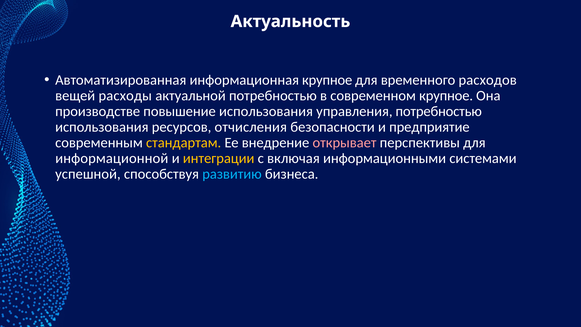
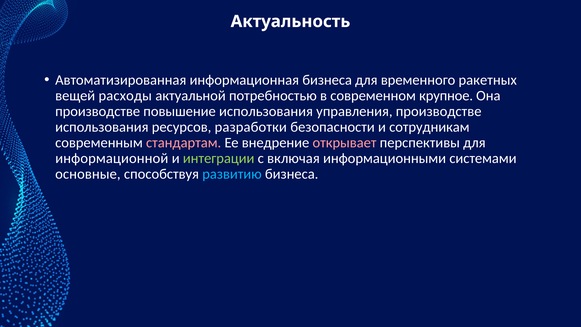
информационная крупное: крупное -> бизнеса (327, 80)
расходов: расходов -> ракетных (488, 80)
управления потребностью: потребностью -> производстве (439, 111)
отчисления: отчисления -> разработки (251, 127)
предприятие: предприятие -> сотрудникам (429, 127)
стандартам colour: yellow -> pink (184, 143)
интеграции colour: yellow -> light green (219, 158)
успешной: успешной -> основные (88, 174)
